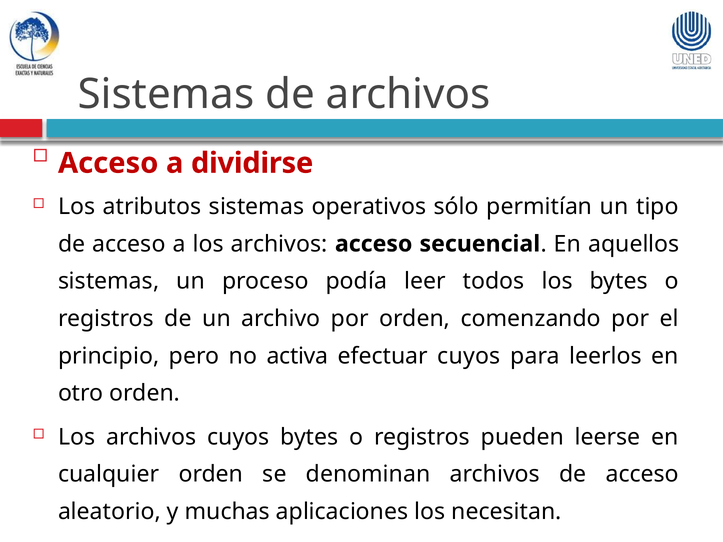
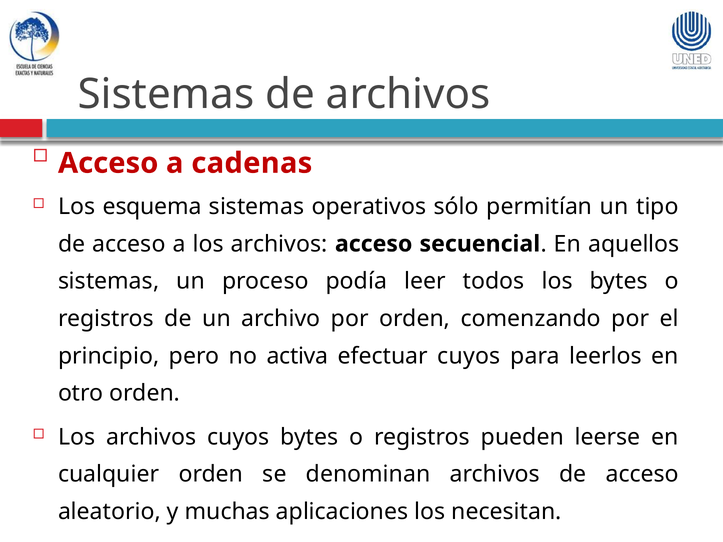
dividirse: dividirse -> cadenas (252, 163)
atributos: atributos -> esquema (152, 207)
